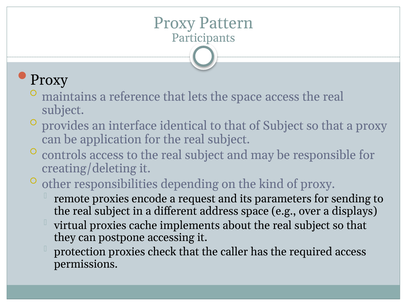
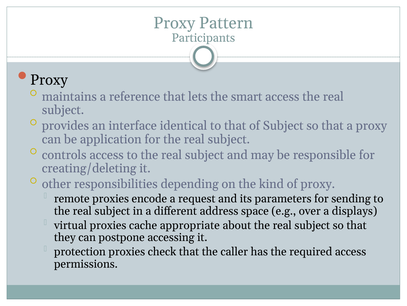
the space: space -> smart (247, 96)
implements: implements -> appropriate (190, 225)
